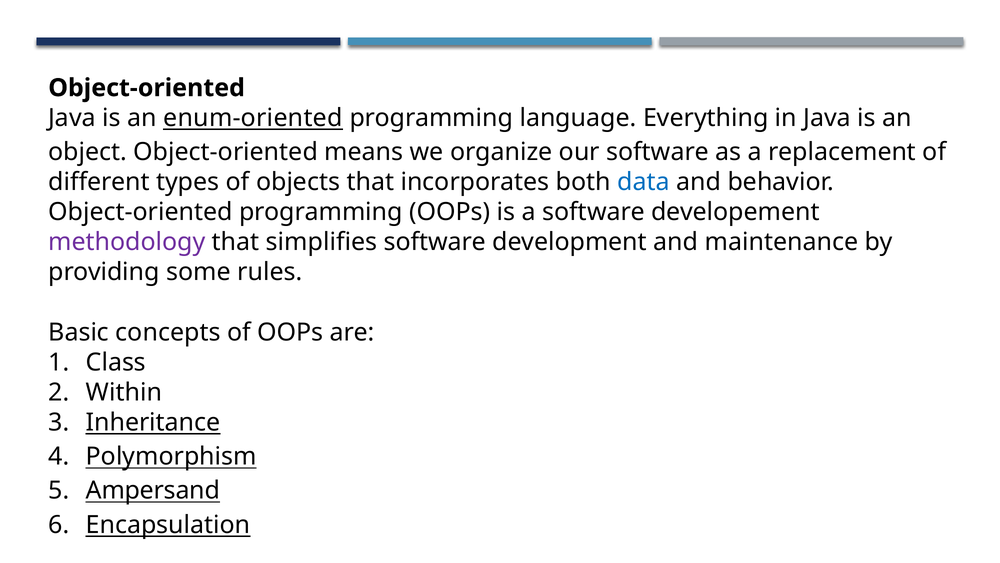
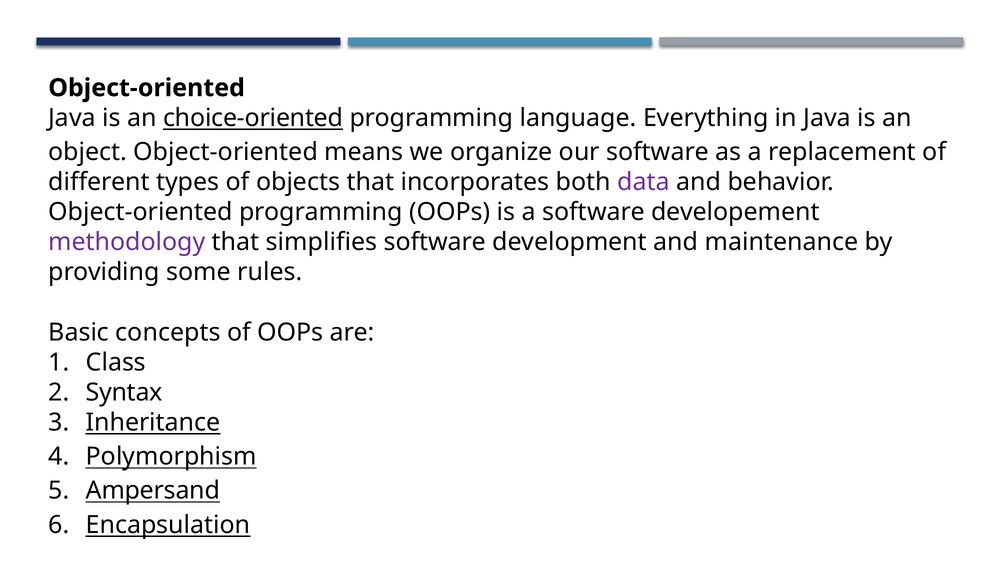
enum-oriented: enum-oriented -> choice-oriented (253, 118)
data colour: blue -> purple (643, 182)
Within: Within -> Syntax (124, 392)
